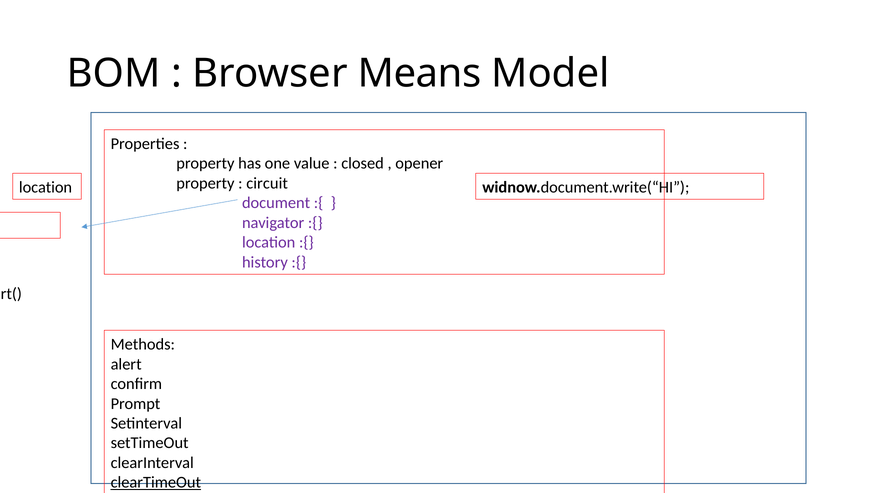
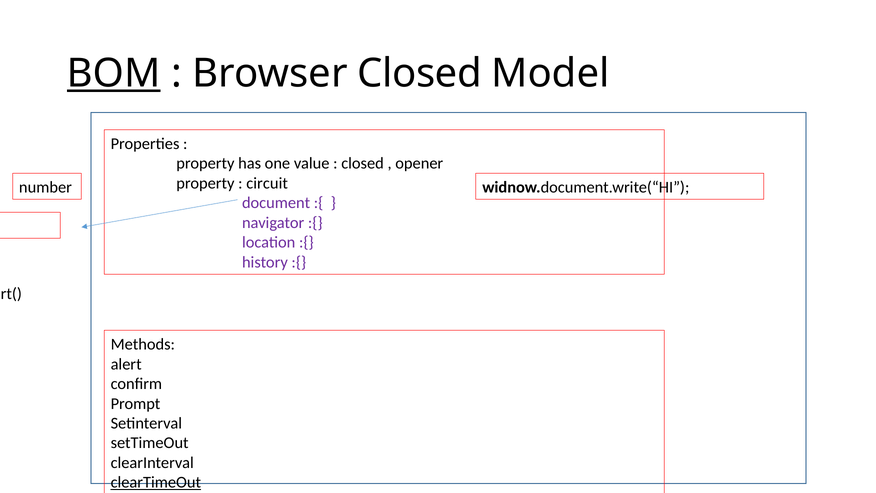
BOM underline: none -> present (114, 74)
Browser Means: Means -> Closed (420, 74)
location: location -> number (45, 187)
